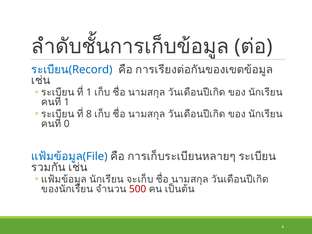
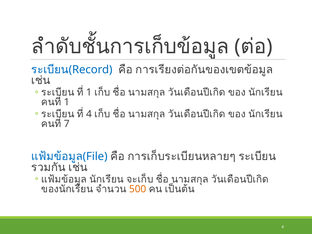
8: 8 -> 4 (89, 114)
0: 0 -> 7 (67, 124)
500 colour: red -> orange (138, 189)
